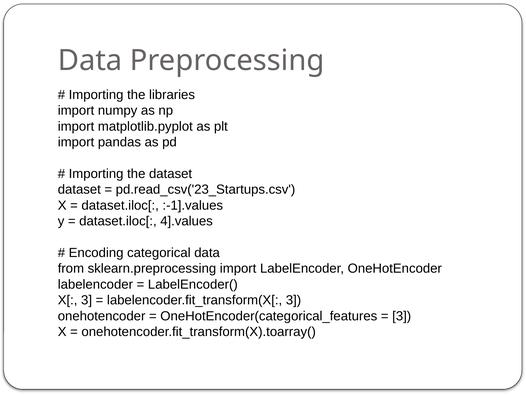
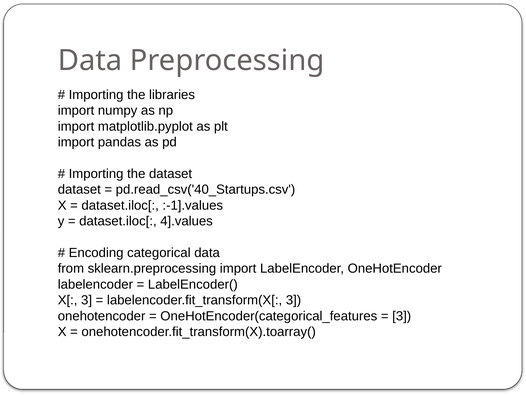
pd.read_csv('23_Startups.csv: pd.read_csv('23_Startups.csv -> pd.read_csv('40_Startups.csv (205, 189)
